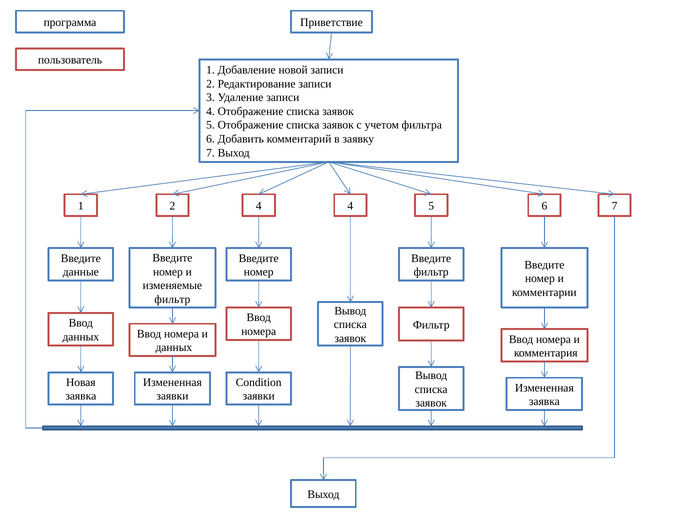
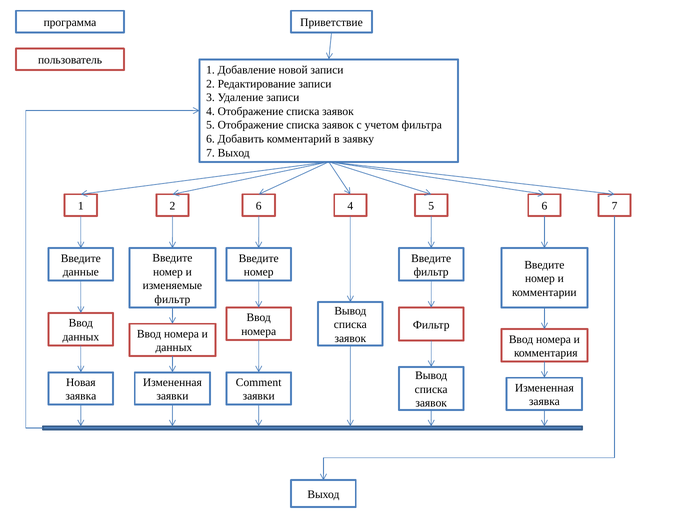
2 4: 4 -> 6 (259, 206)
Condition: Condition -> Comment (259, 382)
